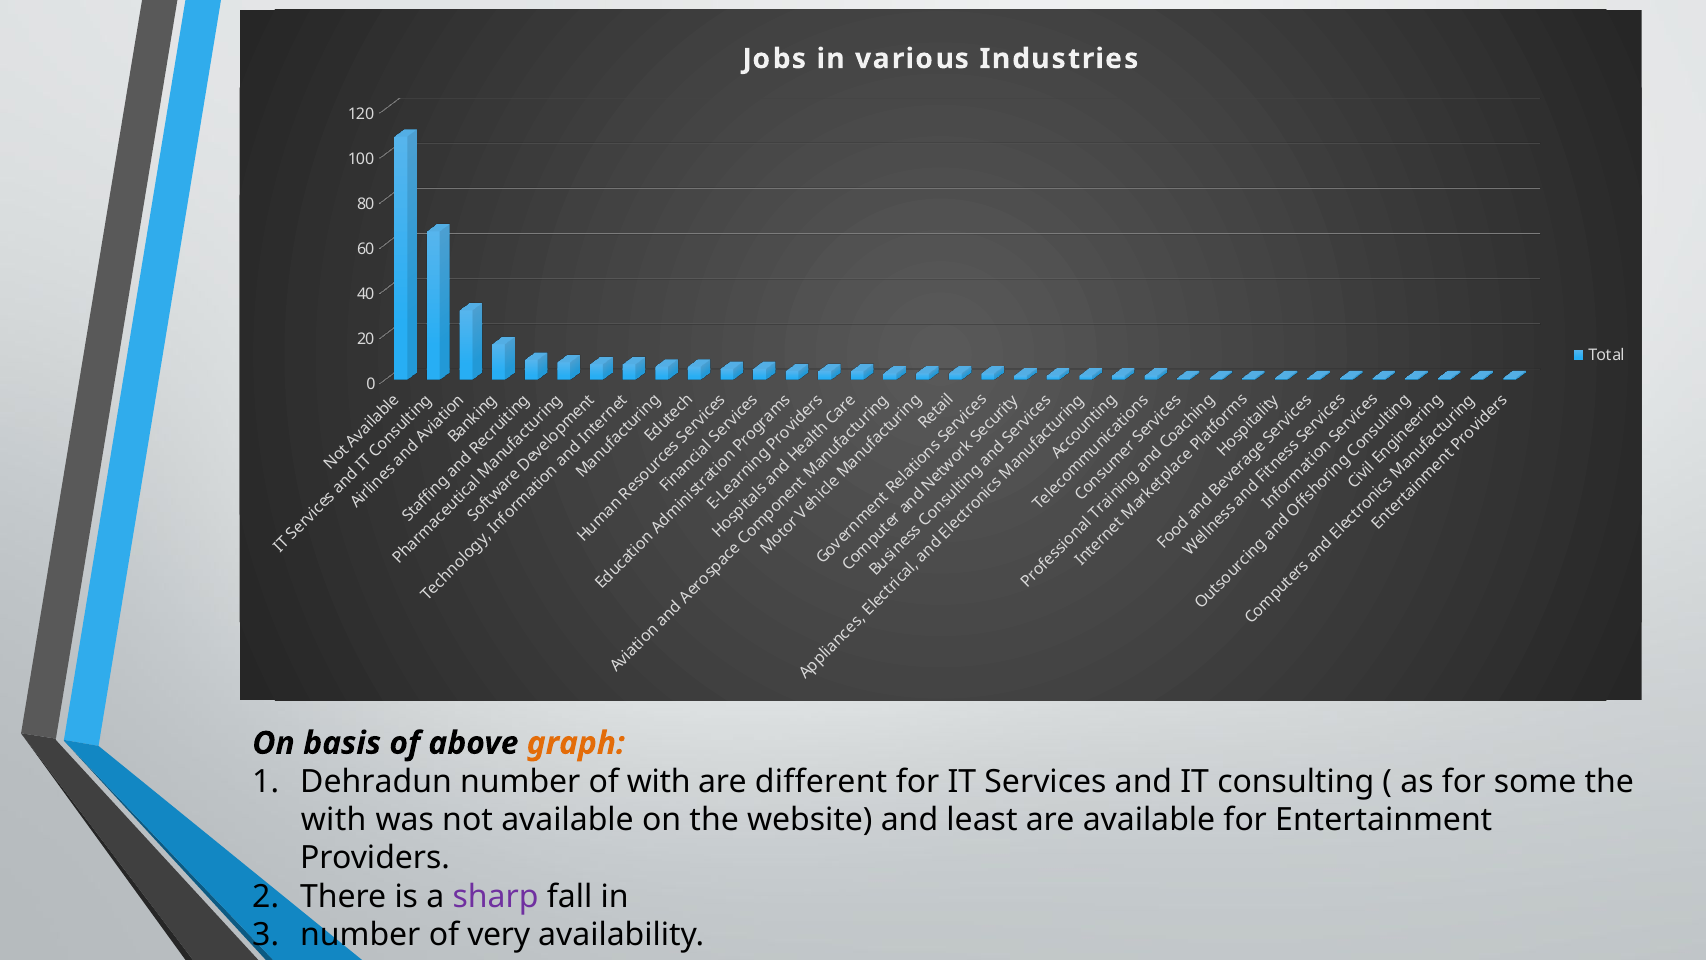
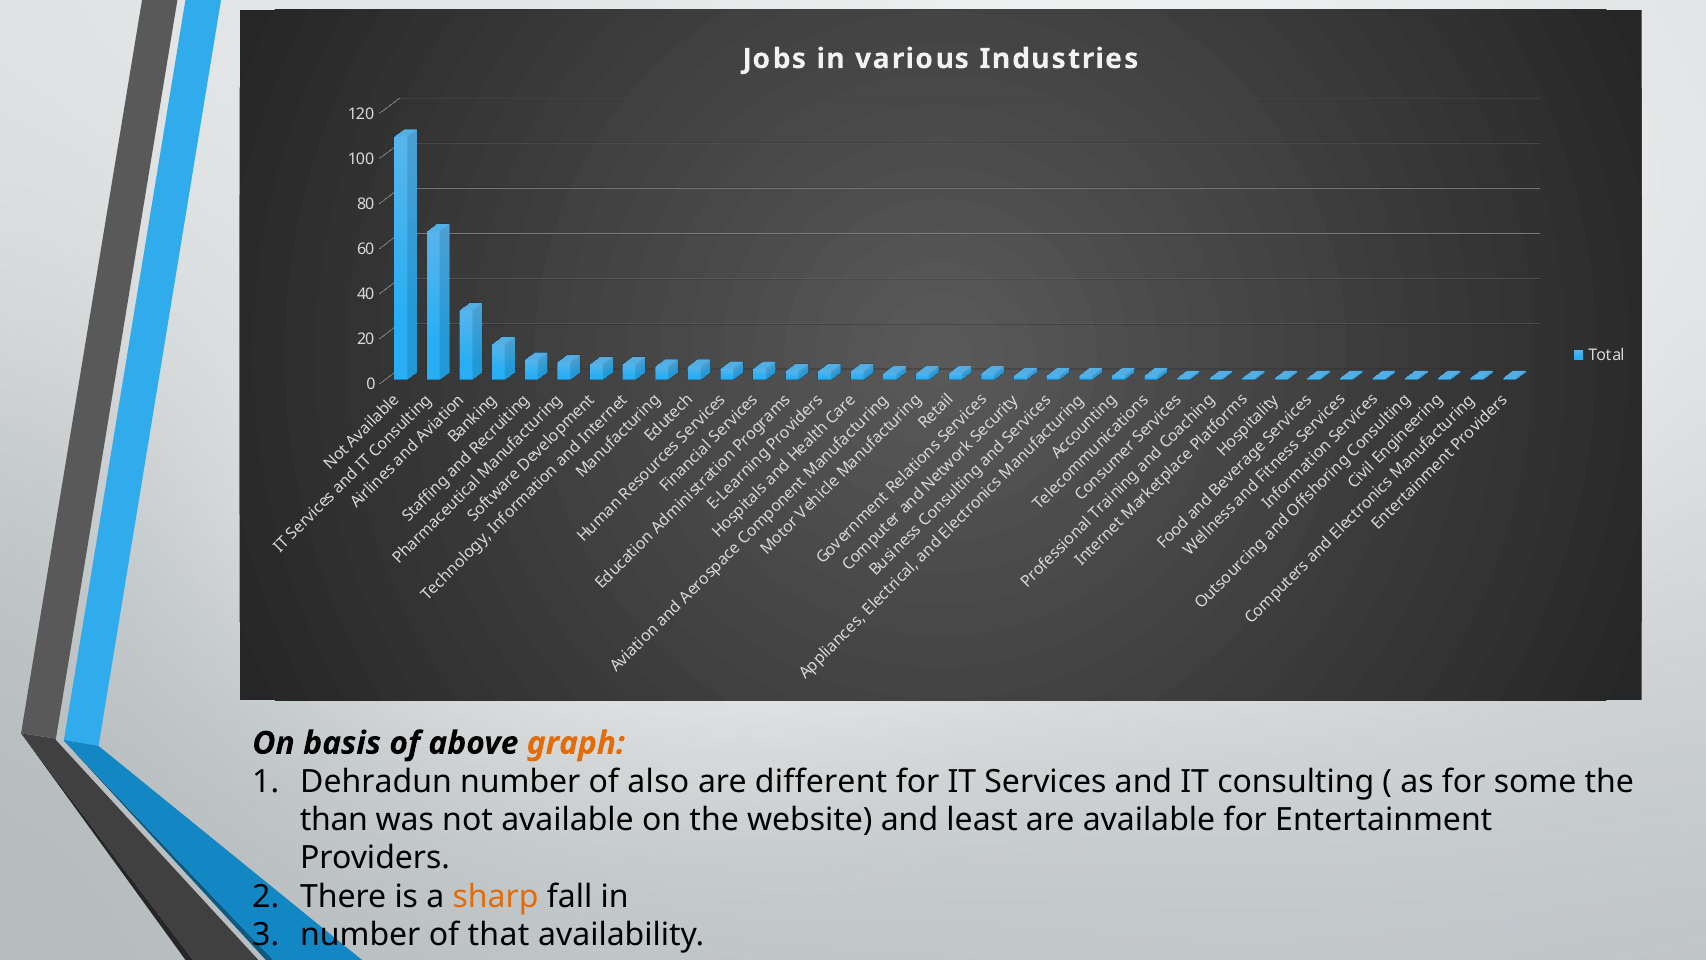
of with: with -> also (658, 781)
with: with -> than (334, 820)
sharp colour: purple -> orange (496, 896)
very: very -> that (498, 935)
